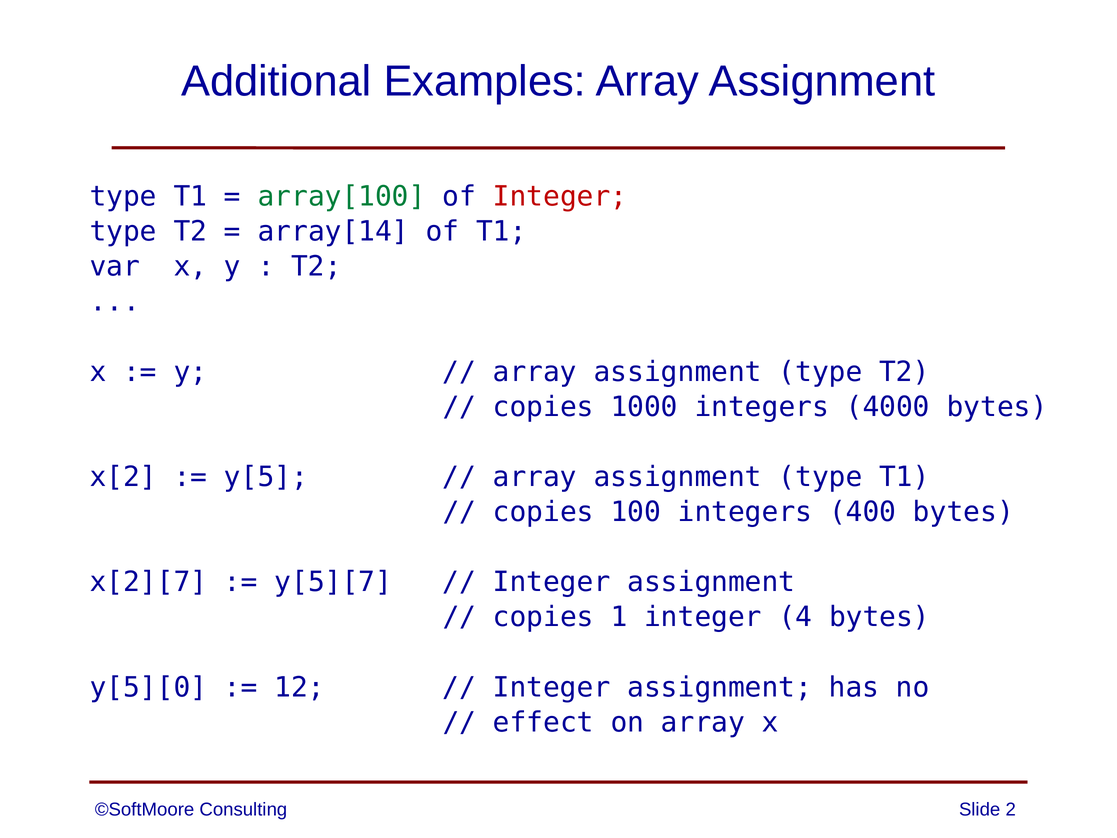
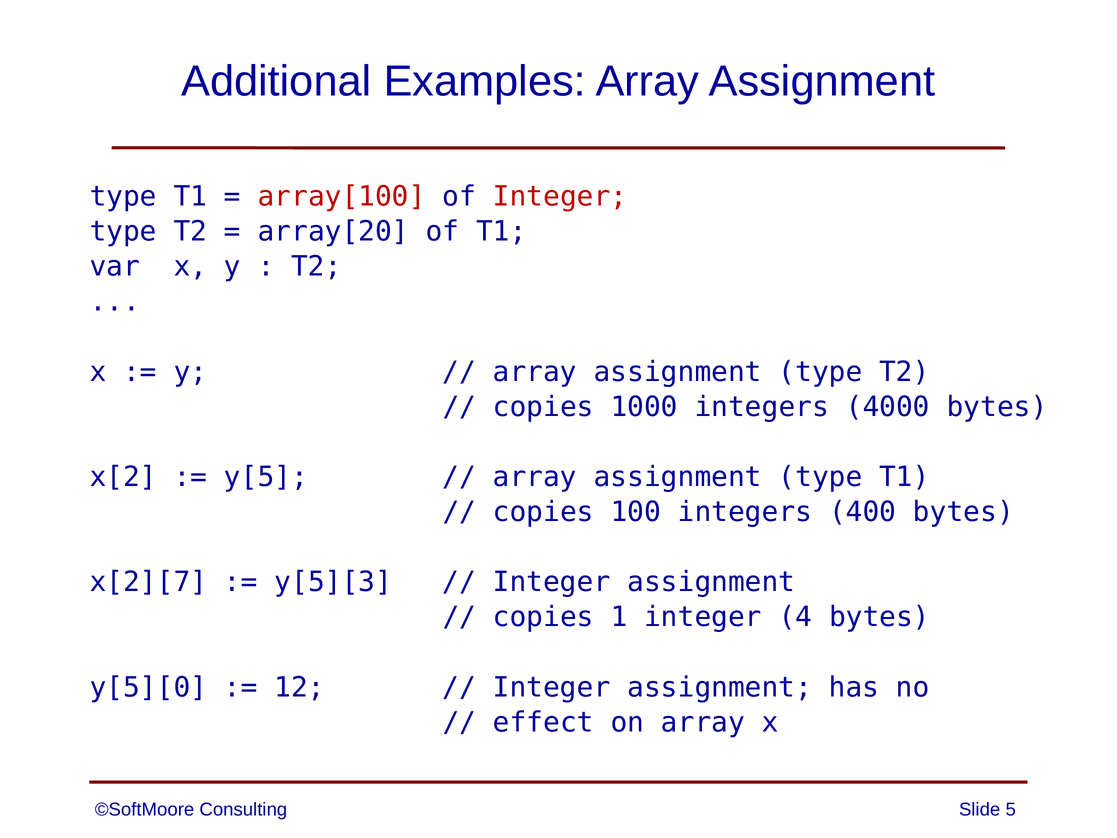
array[100 colour: green -> red (342, 196)
array[14: array[14 -> array[20 (333, 232)
y[5][7: y[5][7 -> y[5][3 (333, 582)
2: 2 -> 5 (1011, 809)
